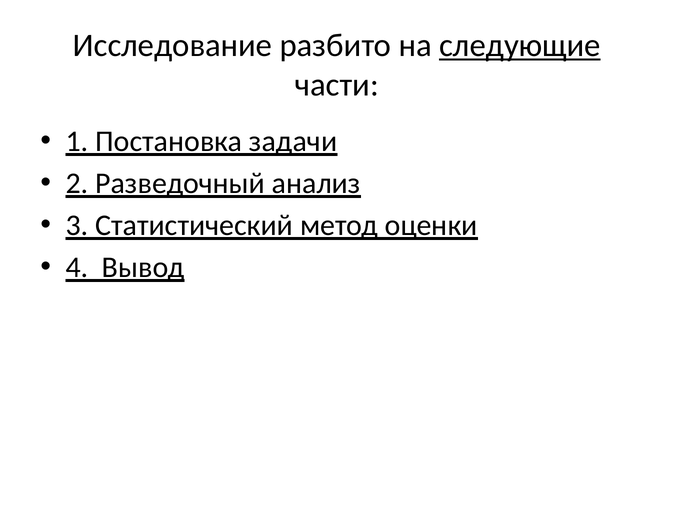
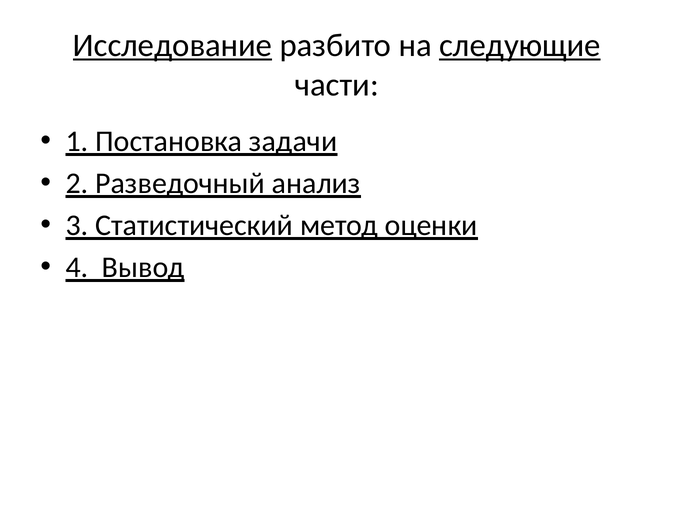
Исследование underline: none -> present (173, 46)
